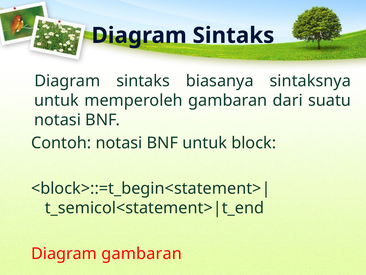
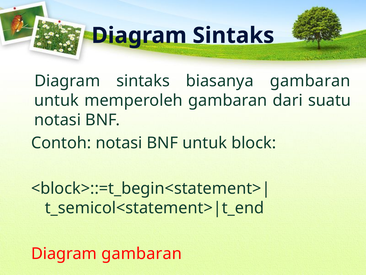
biasanya sintaksnya: sintaksnya -> gambaran (310, 81)
